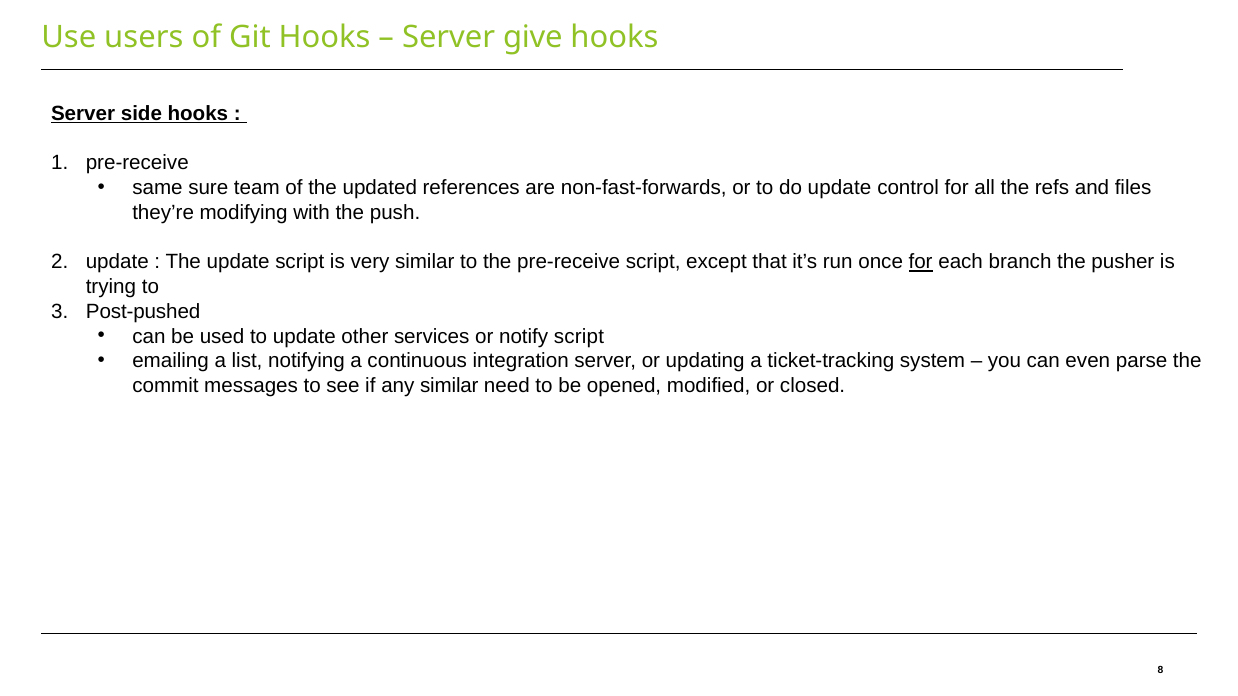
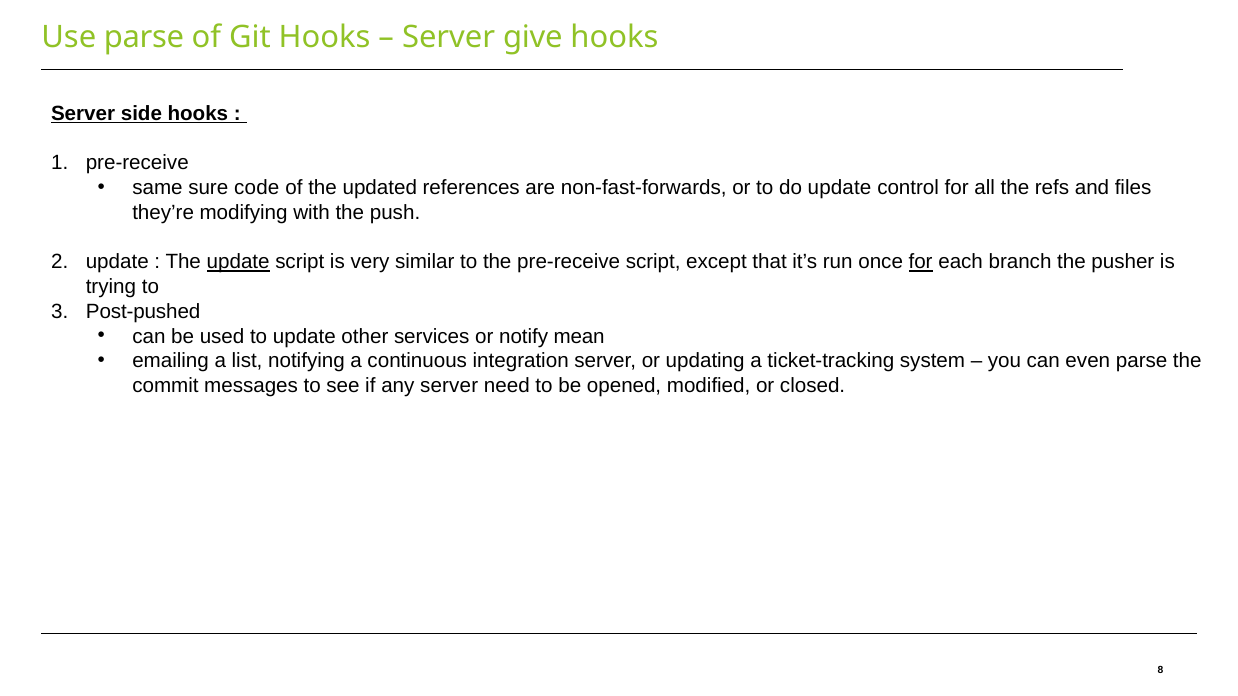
Use users: users -> parse (144, 37)
team: team -> code (257, 188)
update underline: none -> present (238, 262)
notify script: script -> mean (579, 337)
any similar: similar -> server (449, 386)
